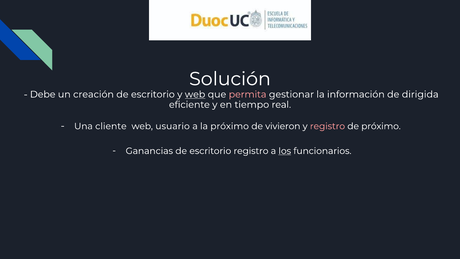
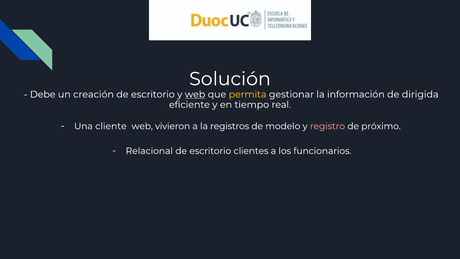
permita colour: pink -> yellow (248, 94)
usuario: usuario -> vivieron (173, 126)
la próximo: próximo -> registros (230, 126)
vivieron: vivieron -> modelo (283, 126)
Ganancias: Ganancias -> Relacional (149, 151)
escritorio registro: registro -> clientes (251, 151)
los underline: present -> none (285, 151)
